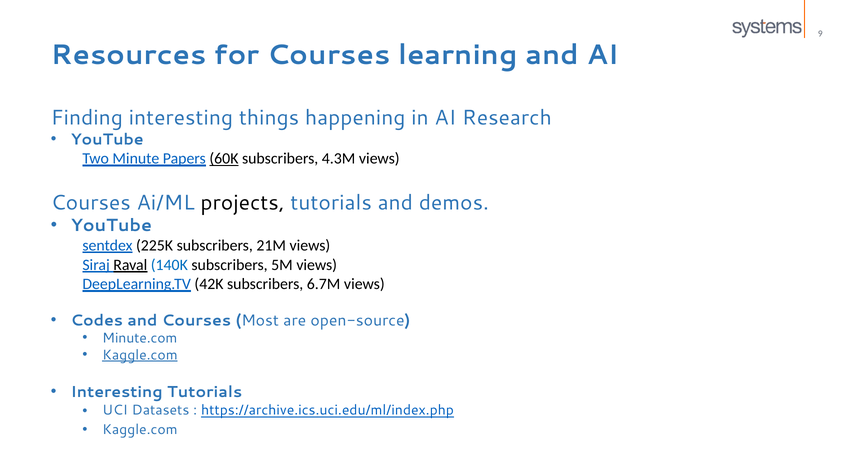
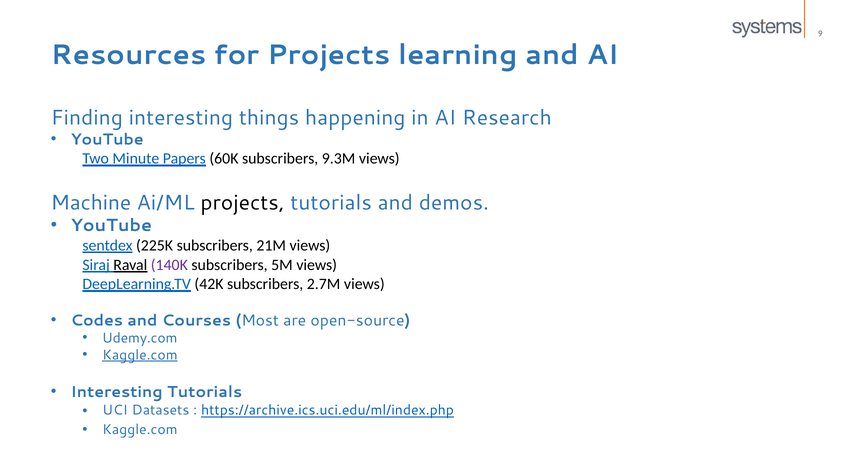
for Courses: Courses -> Projects (329, 55)
60K underline: present -> none (224, 158)
4.3M: 4.3M -> 9.3M (339, 158)
Courses: Courses -> Machine (91, 202)
140K colour: blue -> purple (169, 265)
6.7M: 6.7M -> 2.7M (324, 284)
Minute.com: Minute.com -> Udemy.com (140, 338)
